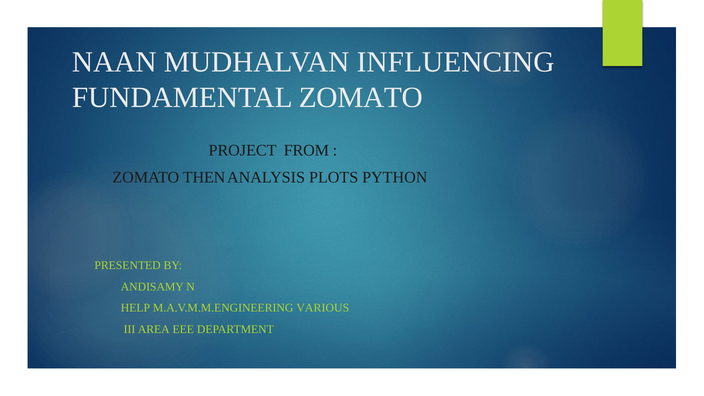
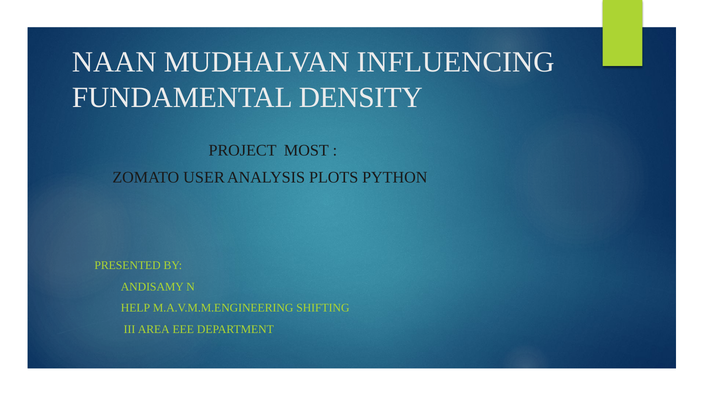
FUNDAMENTAL ZOMATO: ZOMATO -> DENSITY (361, 97)
FROM: FROM -> MOST (306, 151)
THEN: THEN -> USER (204, 177)
VARIOUS: VARIOUS -> SHIFTING (323, 308)
